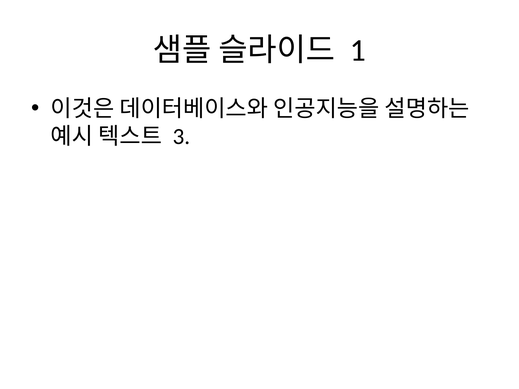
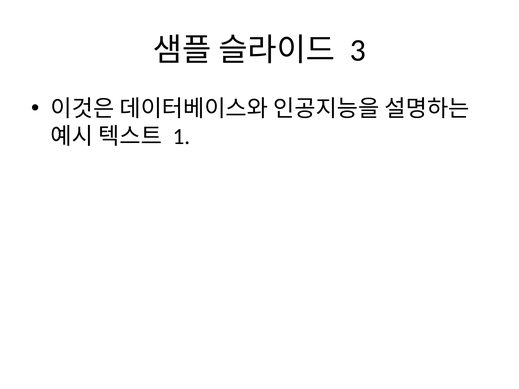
1: 1 -> 3 (358, 50)
3: 3 -> 1 (181, 137)
